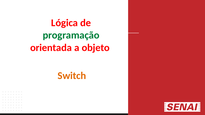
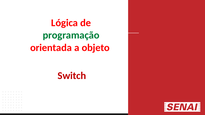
Switch colour: orange -> red (72, 76)
